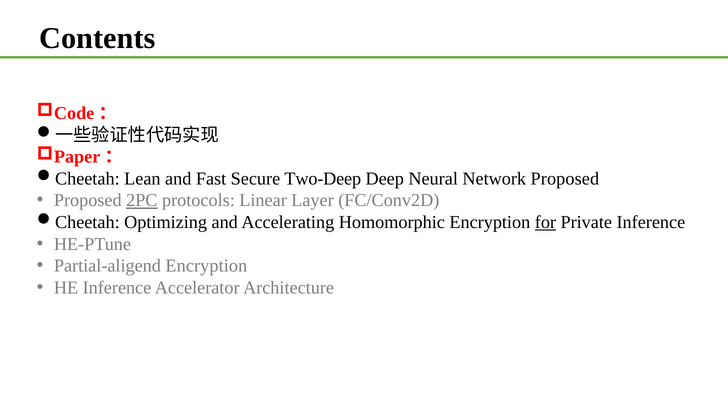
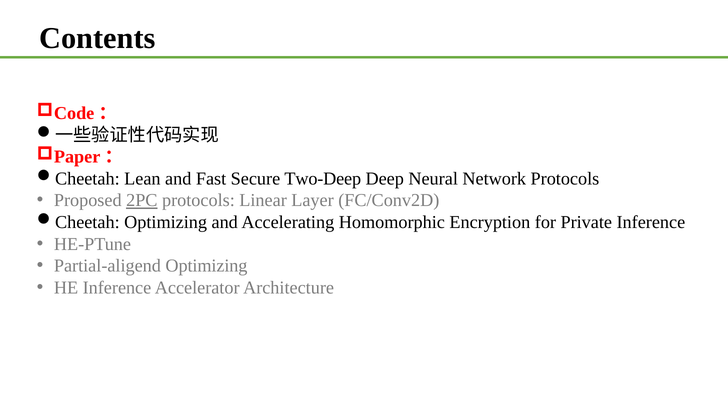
Network Proposed: Proposed -> Protocols (565, 179)
for underline: present -> none (545, 223)
Partial-aligend Encryption: Encryption -> Optimizing (206, 266)
